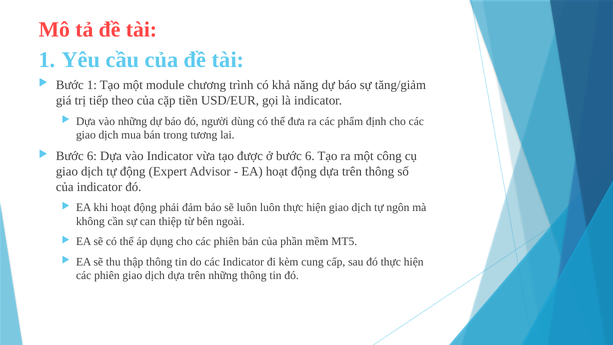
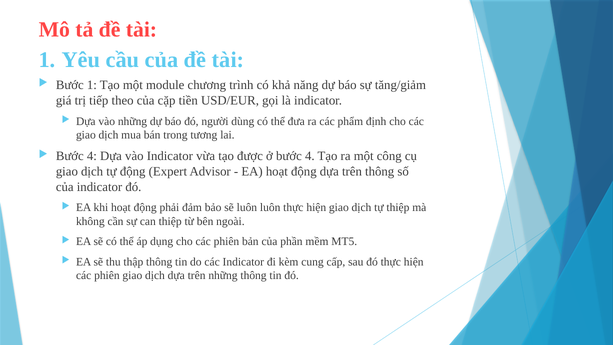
6: 6 -> 4 (92, 156)
ở bước 6: 6 -> 4 (310, 156)
tự ngôn: ngôn -> thiệp (398, 208)
